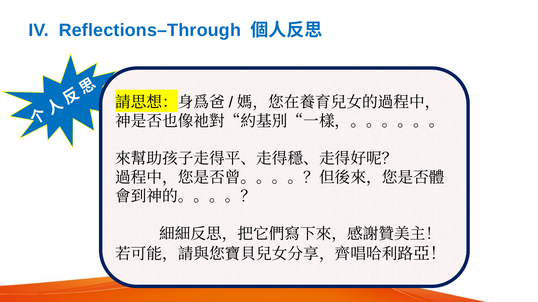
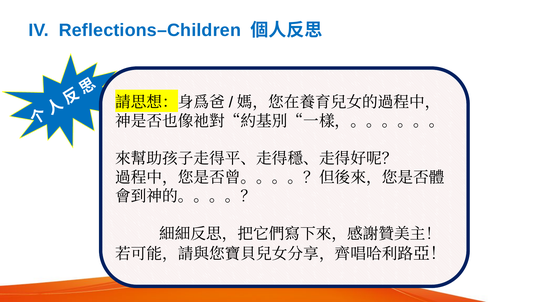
Reflections–Through: Reflections–Through -> Reflections–Children (150, 30)
